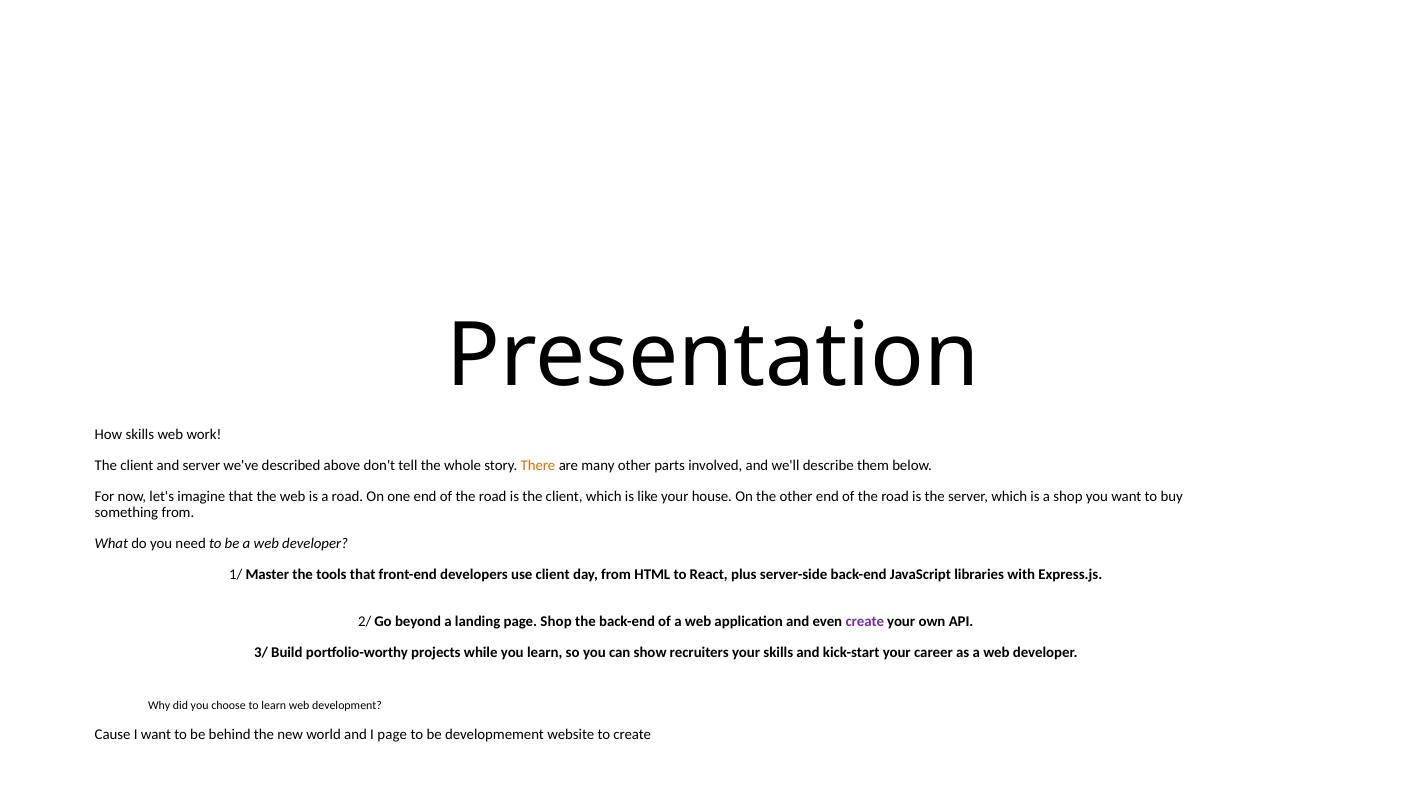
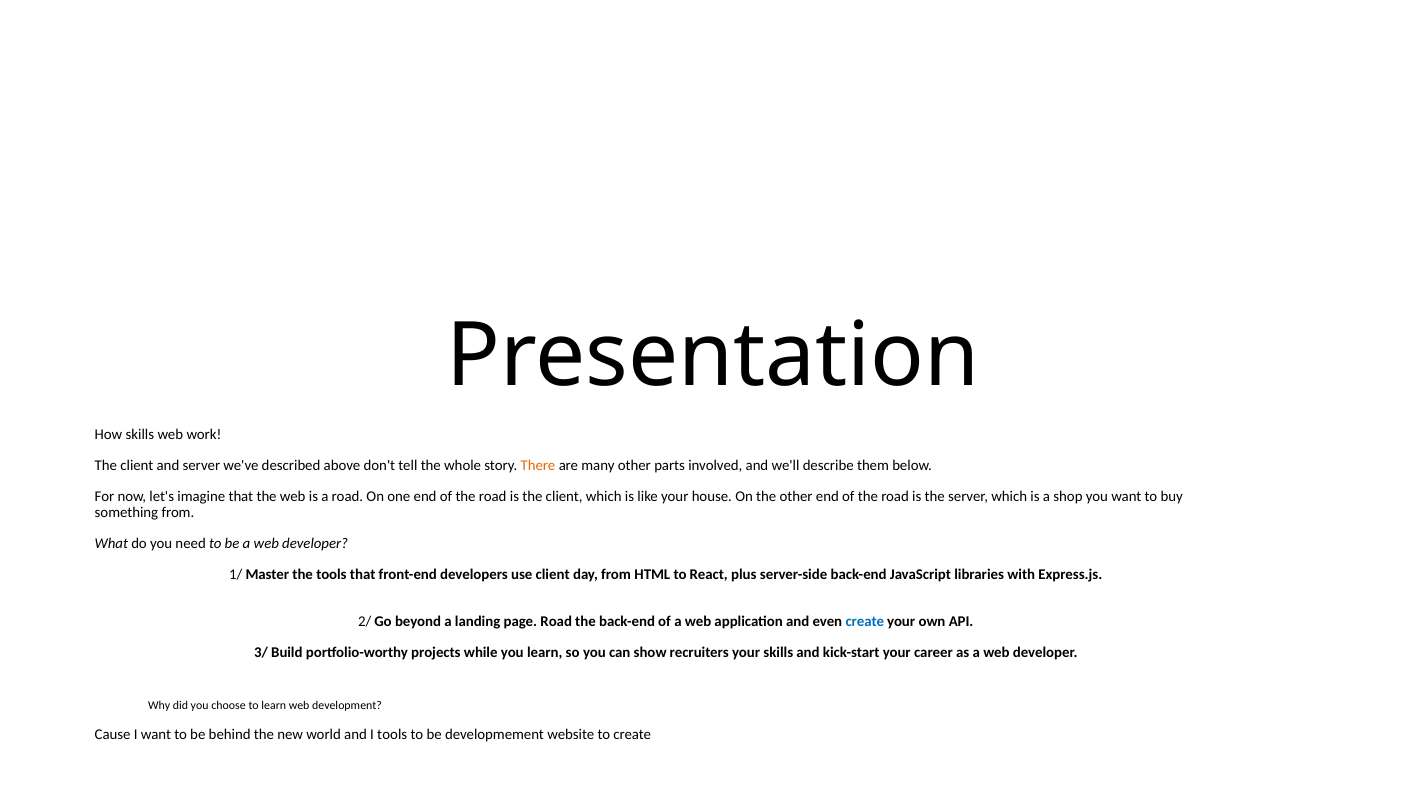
page Shop: Shop -> Road (556, 622)
create colour: purple -> blue (865, 622)
I page: page -> tools (392, 735)
